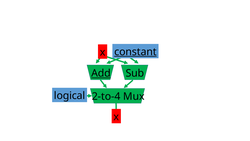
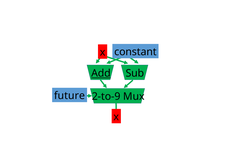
constant underline: present -> none (135, 52)
logical: logical -> future (70, 95)
2-to-4: 2-to-4 -> 2-to-9 (106, 96)
